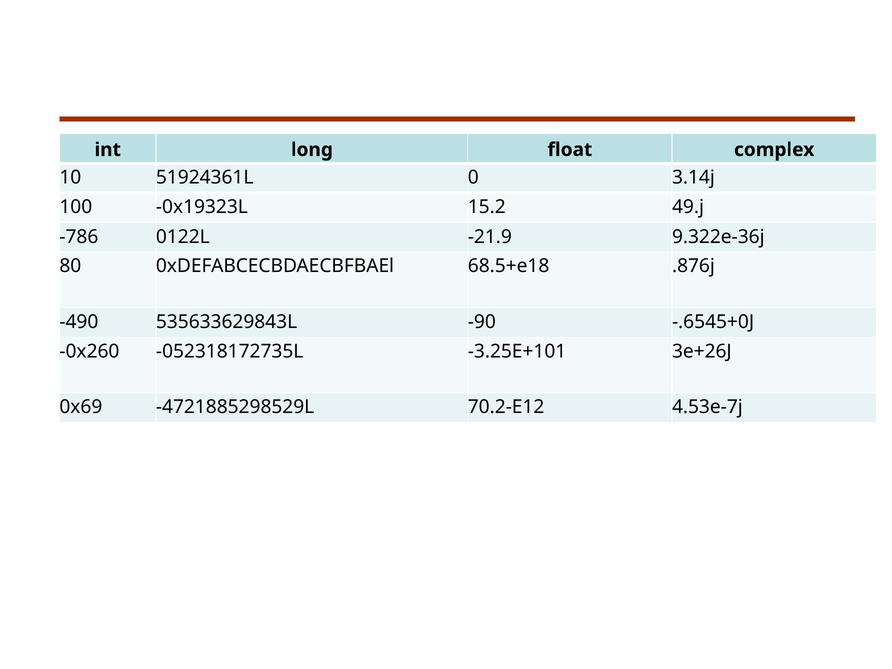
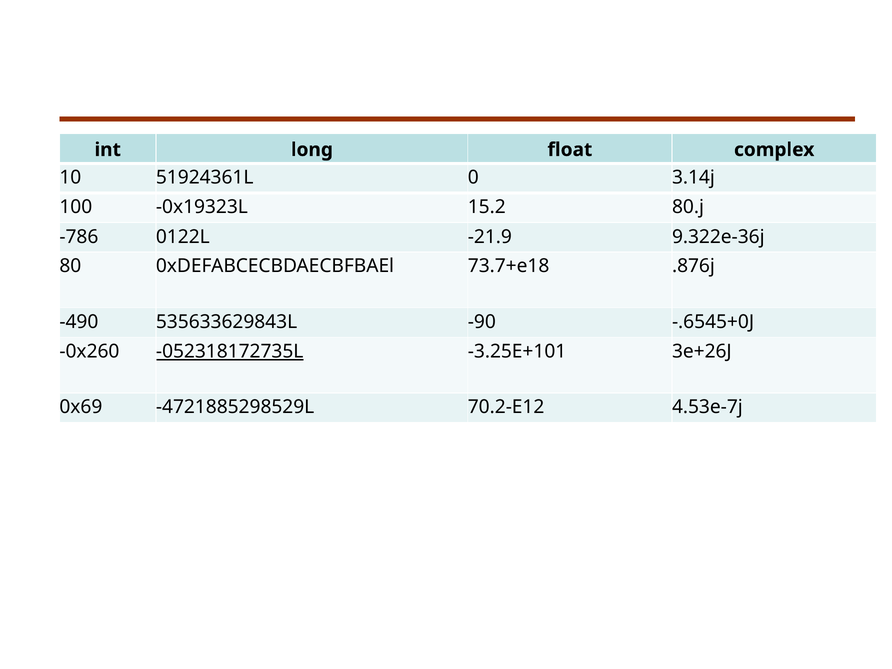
49.j: 49.j -> 80.j (688, 207)
68.5+e18: 68.5+e18 -> 73.7+e18 (509, 266)
-052318172735L underline: none -> present (230, 351)
